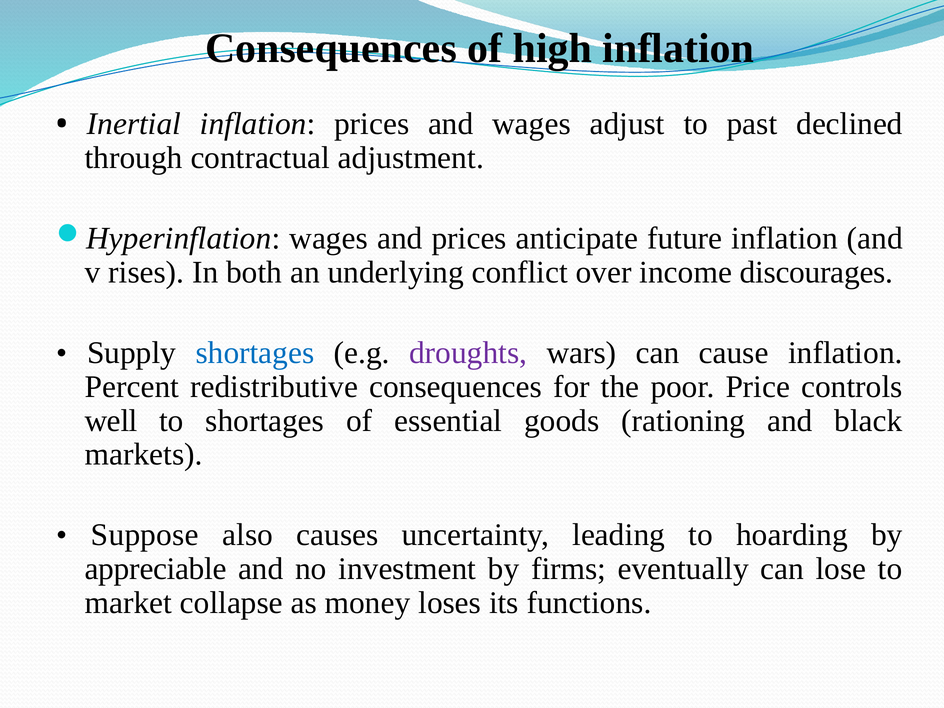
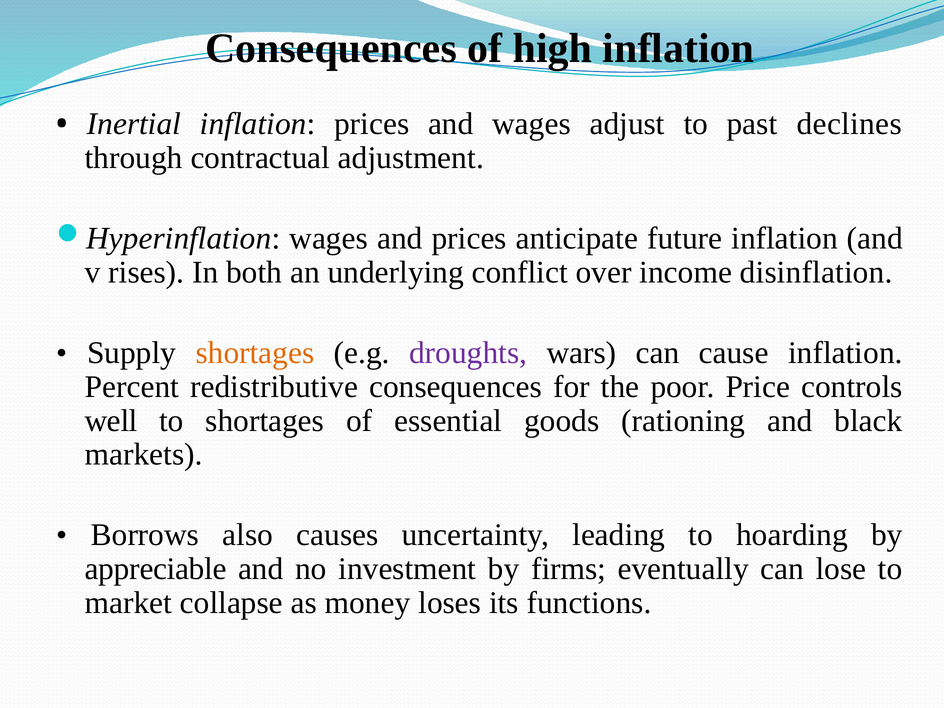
declined: declined -> declines (849, 124)
discourages: discourages -> disinflation (816, 272)
shortages colour: blue -> orange (255, 353)
Suppose: Suppose -> Borrows (145, 535)
